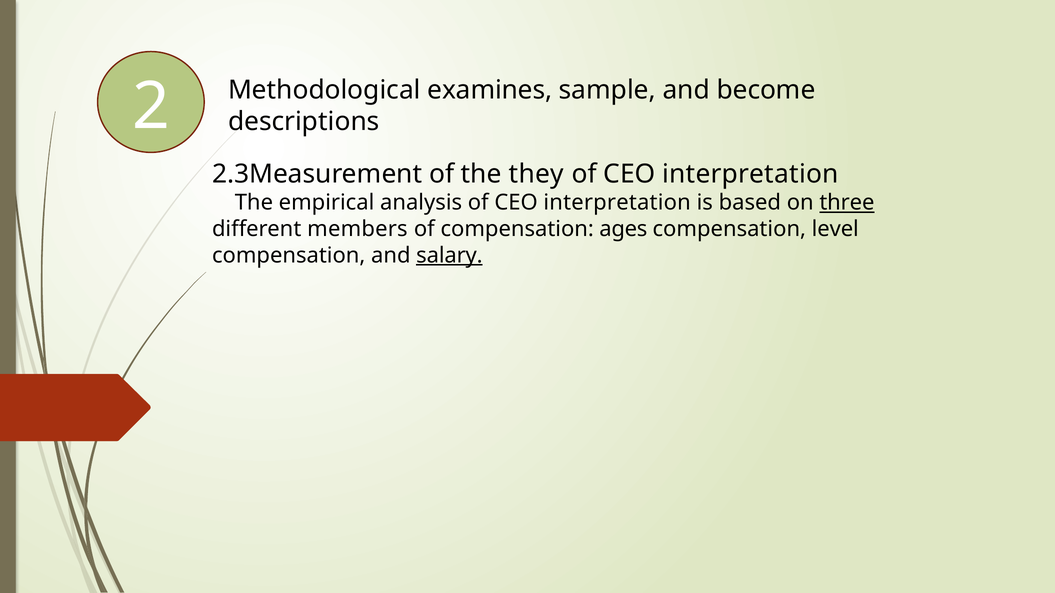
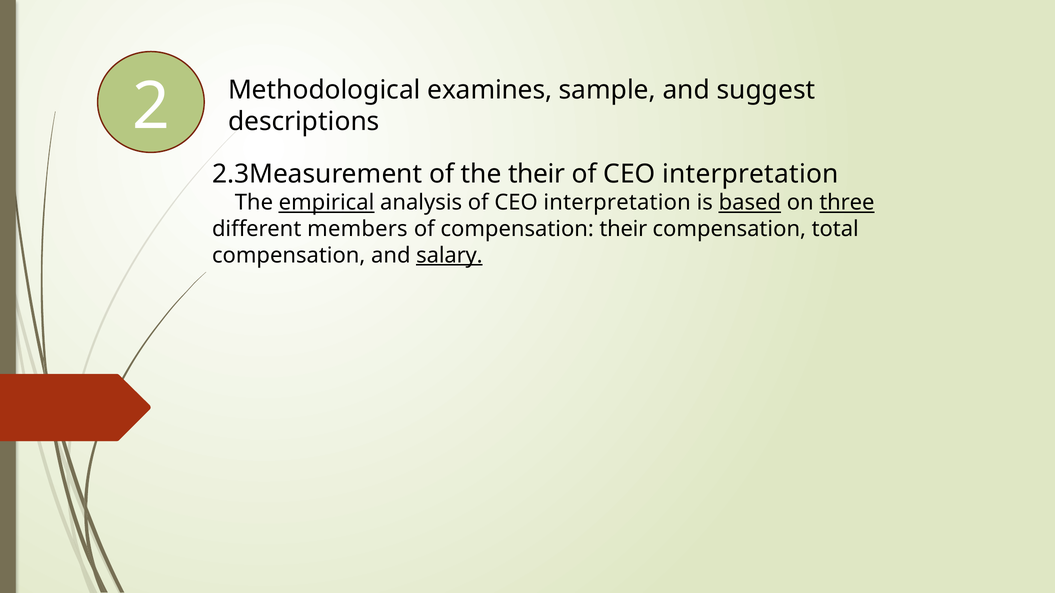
become: become -> suggest (766, 90)
the they: they -> their (537, 174)
empirical underline: none -> present (327, 203)
based underline: none -> present (750, 203)
compensation ages: ages -> their (623, 229)
level: level -> total (835, 229)
